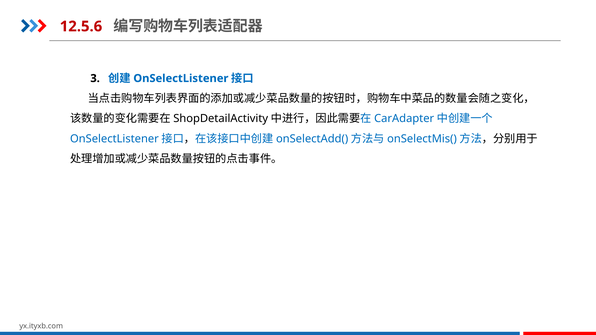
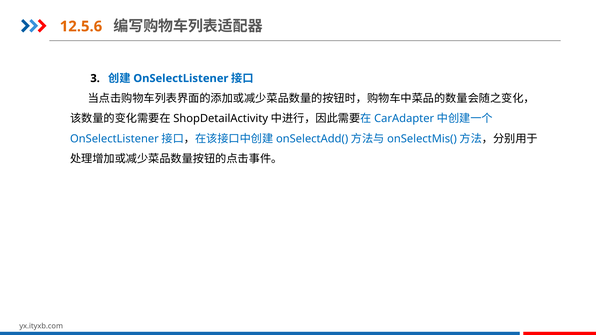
12.5.6 colour: red -> orange (81, 26)
